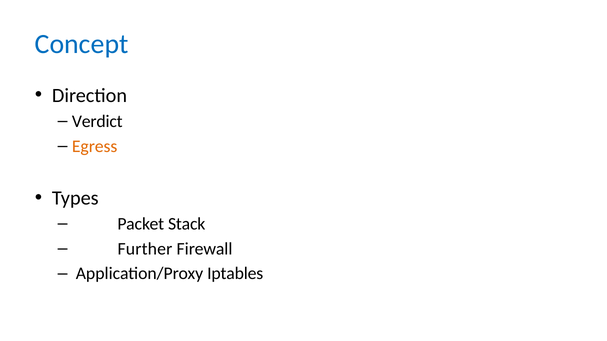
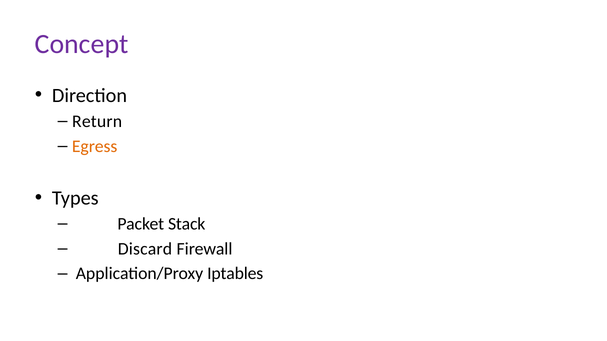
Concept colour: blue -> purple (82, 44)
Verdict: Verdict -> Return (97, 122)
Further: Further -> Discard (145, 249)
